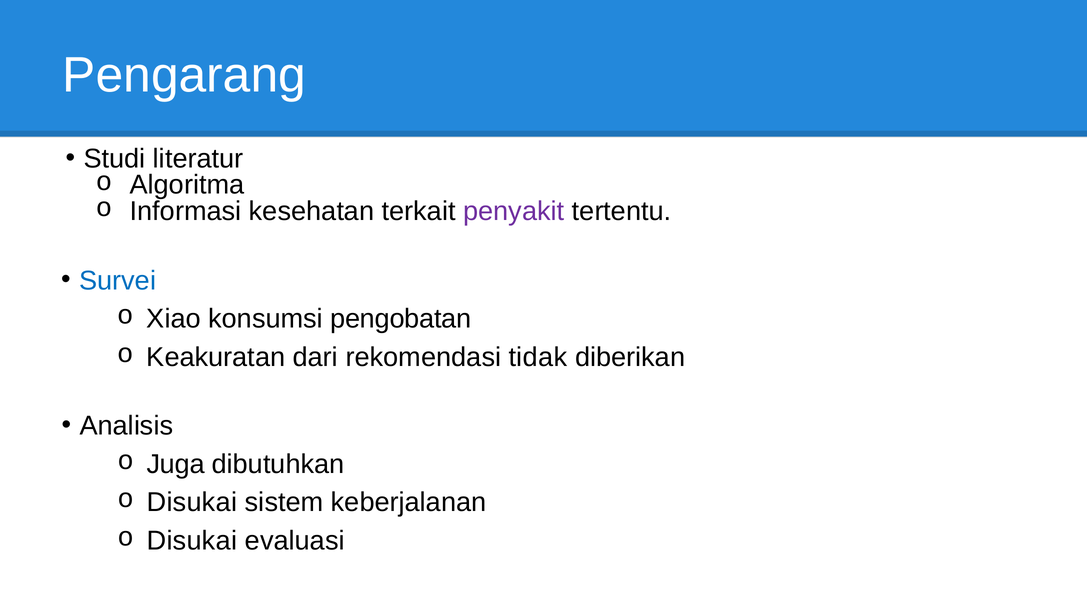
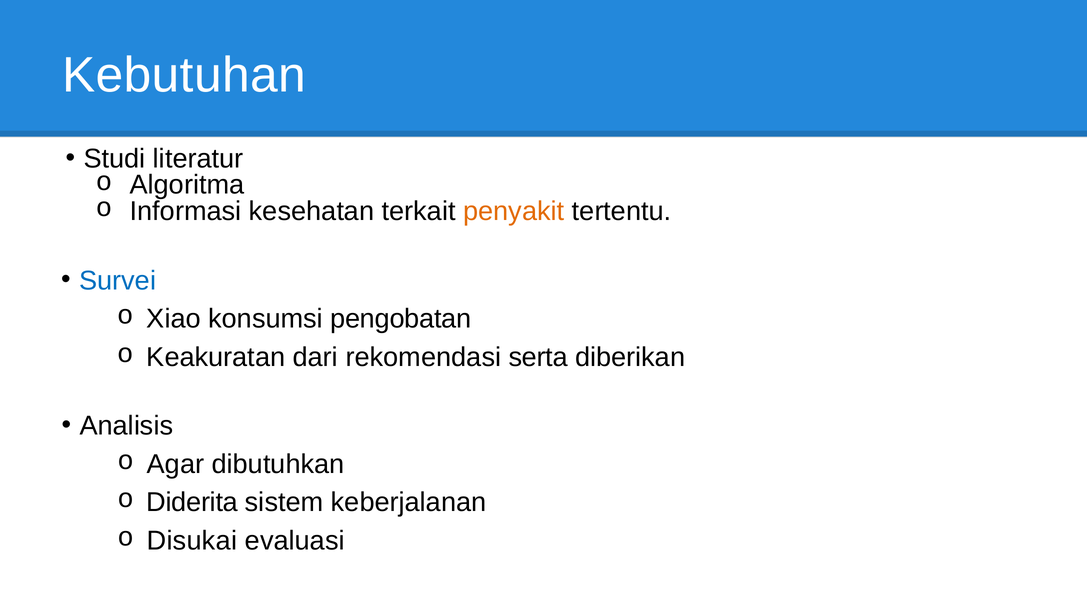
Pengarang: Pengarang -> Kebutuhan (184, 75)
penyakit colour: purple -> orange (514, 211)
tidak: tidak -> serta (538, 357)
Juga: Juga -> Agar (176, 464)
Disukai: Disukai -> Diderita (192, 502)
